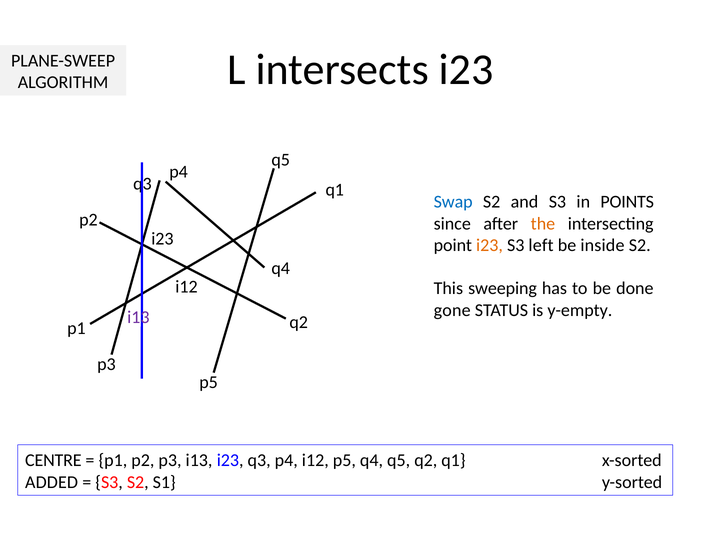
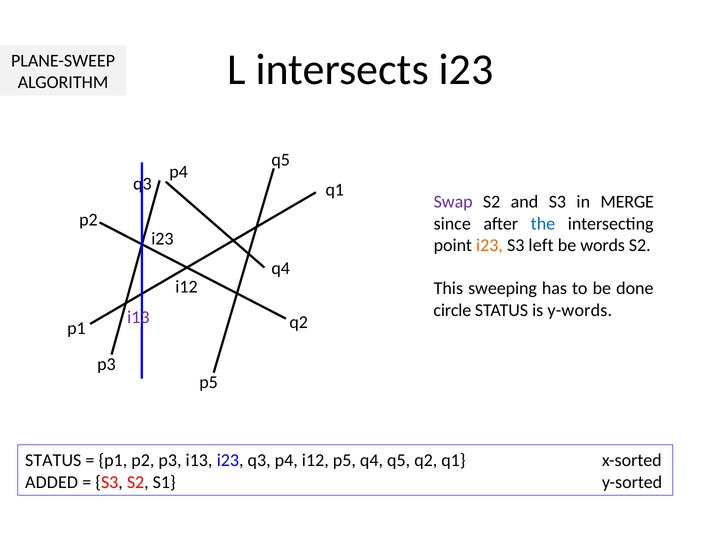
Swap colour: blue -> purple (453, 202)
POINTS: POINTS -> MERGE (627, 202)
the colour: orange -> blue (543, 223)
inside: inside -> words (603, 245)
gone: gone -> circle (452, 310)
y-empty: y-empty -> y-words (580, 310)
CENTRE: CENTRE -> STATUS (53, 460)
